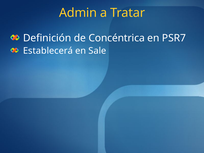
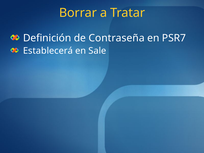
Admin: Admin -> Borrar (78, 13)
Concéntrica: Concéntrica -> Contraseña (117, 38)
